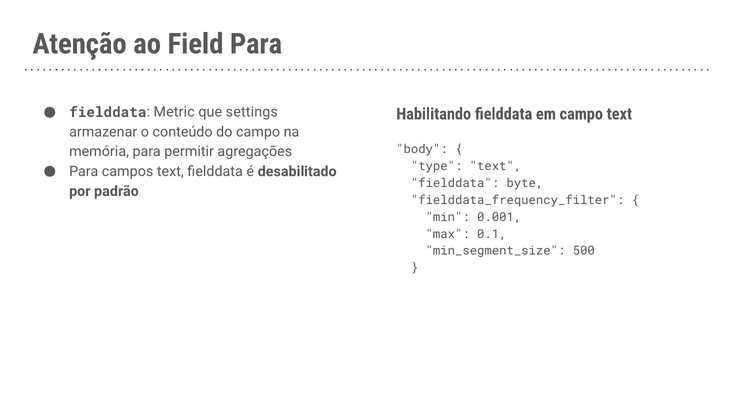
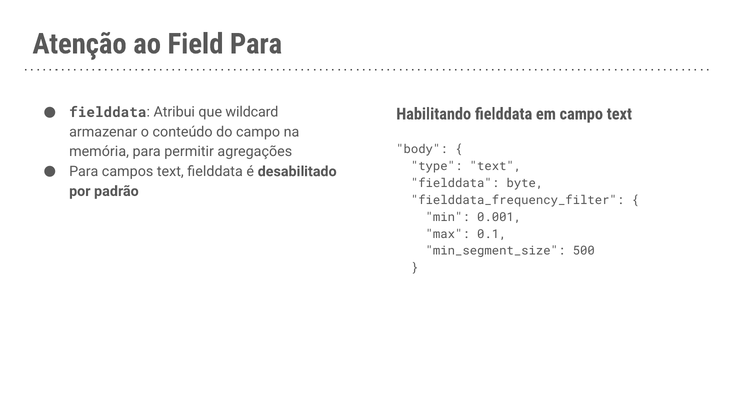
Metric: Metric -> Atribui (174, 112)
settings: settings -> wildcard (252, 112)
